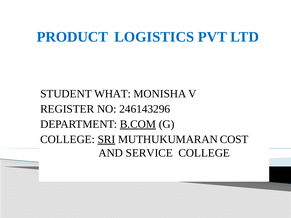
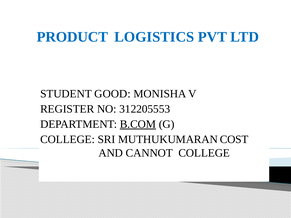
WHAT: WHAT -> GOOD (112, 94)
246143296: 246143296 -> 312205553 (145, 109)
SRI underline: present -> none (106, 139)
SERVICE: SERVICE -> CANNOT (149, 153)
